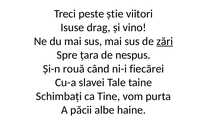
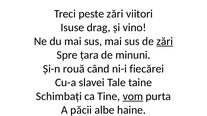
peste știe: știe -> zări (115, 14)
nespus: nespus -> minuni (133, 55)
vom underline: none -> present (133, 97)
